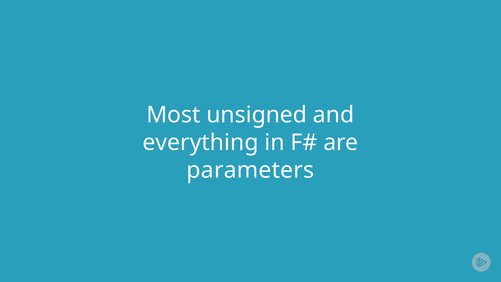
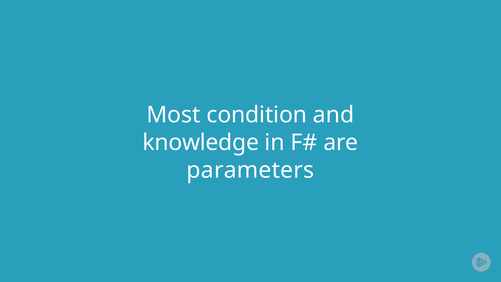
unsigned: unsigned -> condition (257, 115)
everything: everything -> knowledge (201, 143)
